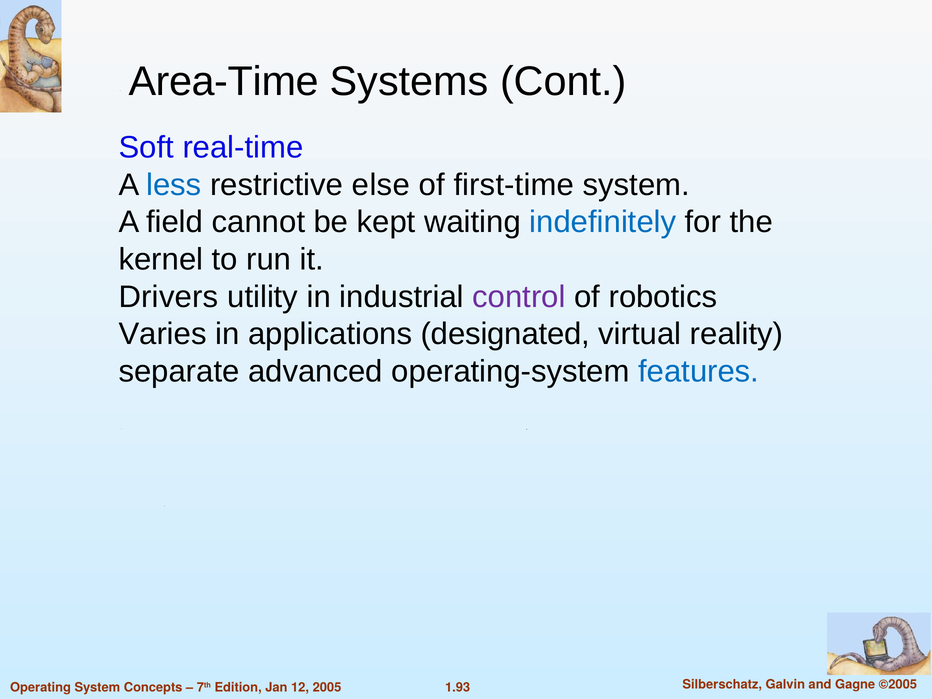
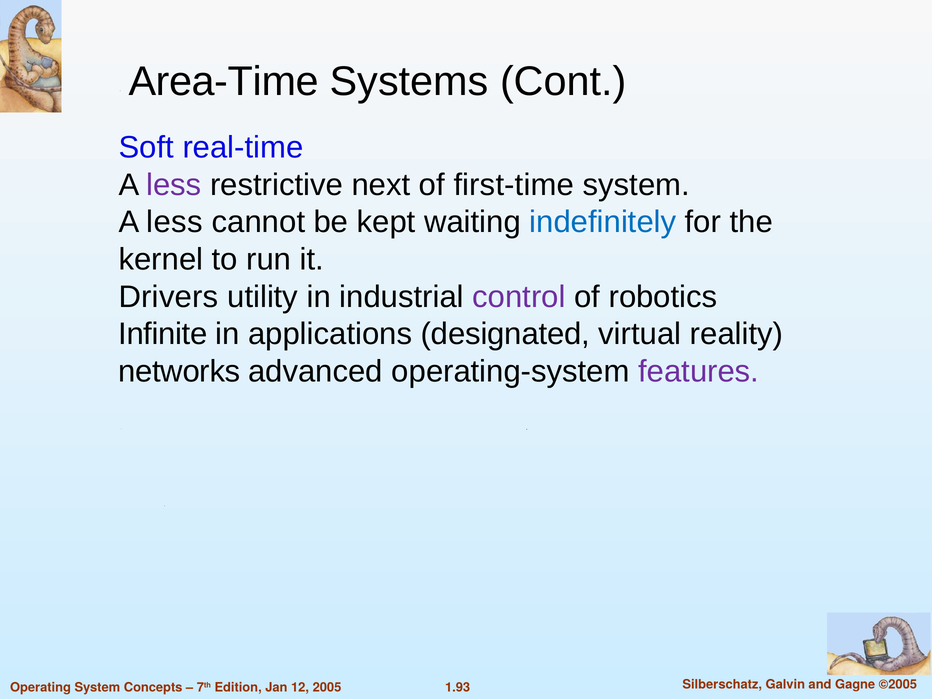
less colour: blue -> purple (174, 185)
else: else -> next (381, 185)
field: field -> less (175, 222)
Varies: Varies -> Infinite (163, 334)
separate: separate -> networks (179, 371)
features colour: blue -> purple (699, 371)
